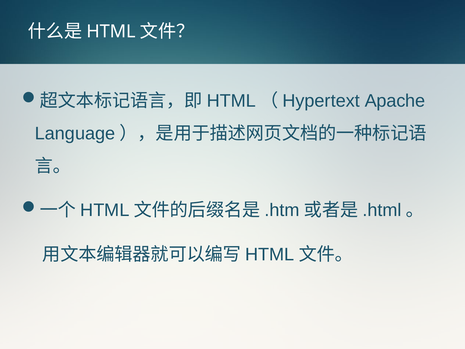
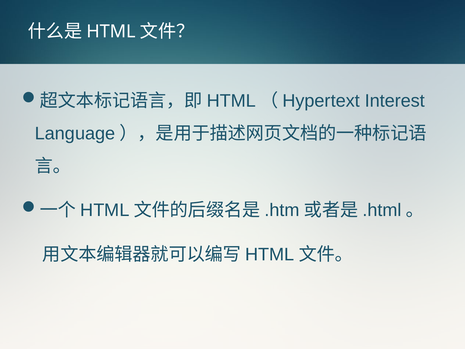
Apache: Apache -> Interest (395, 101)
